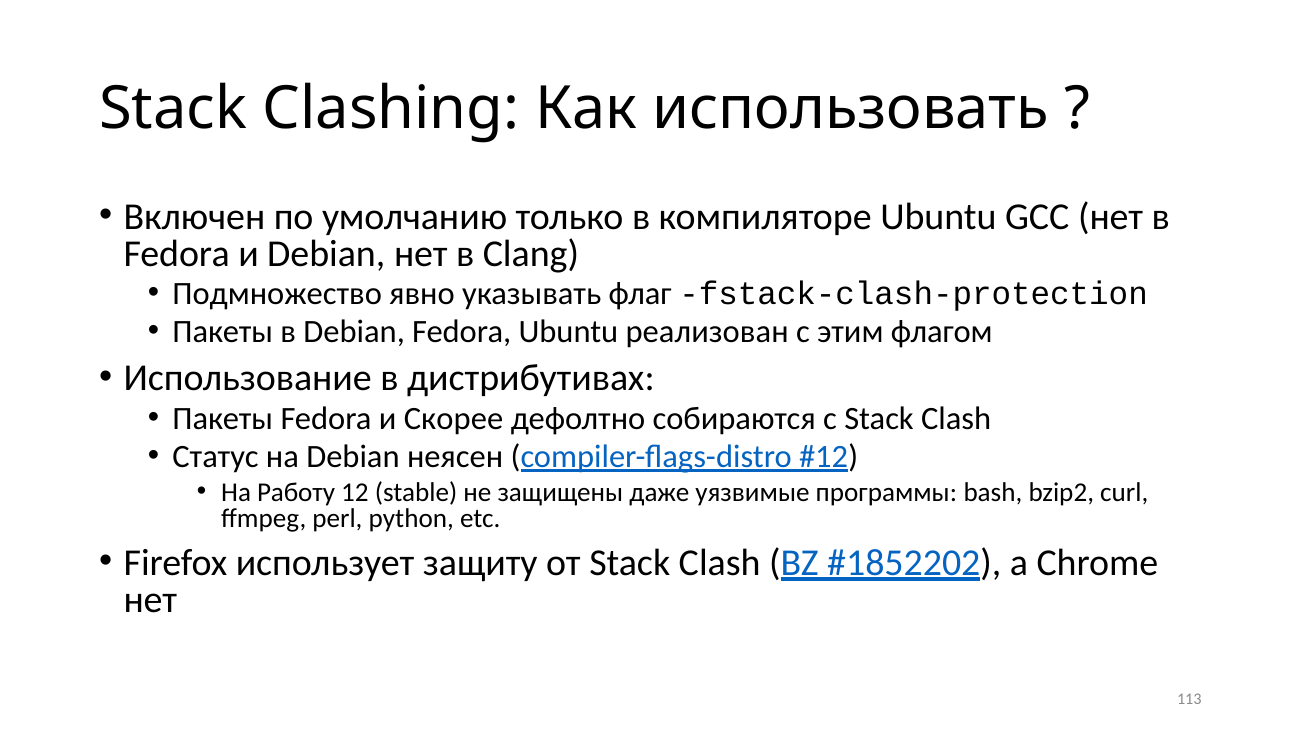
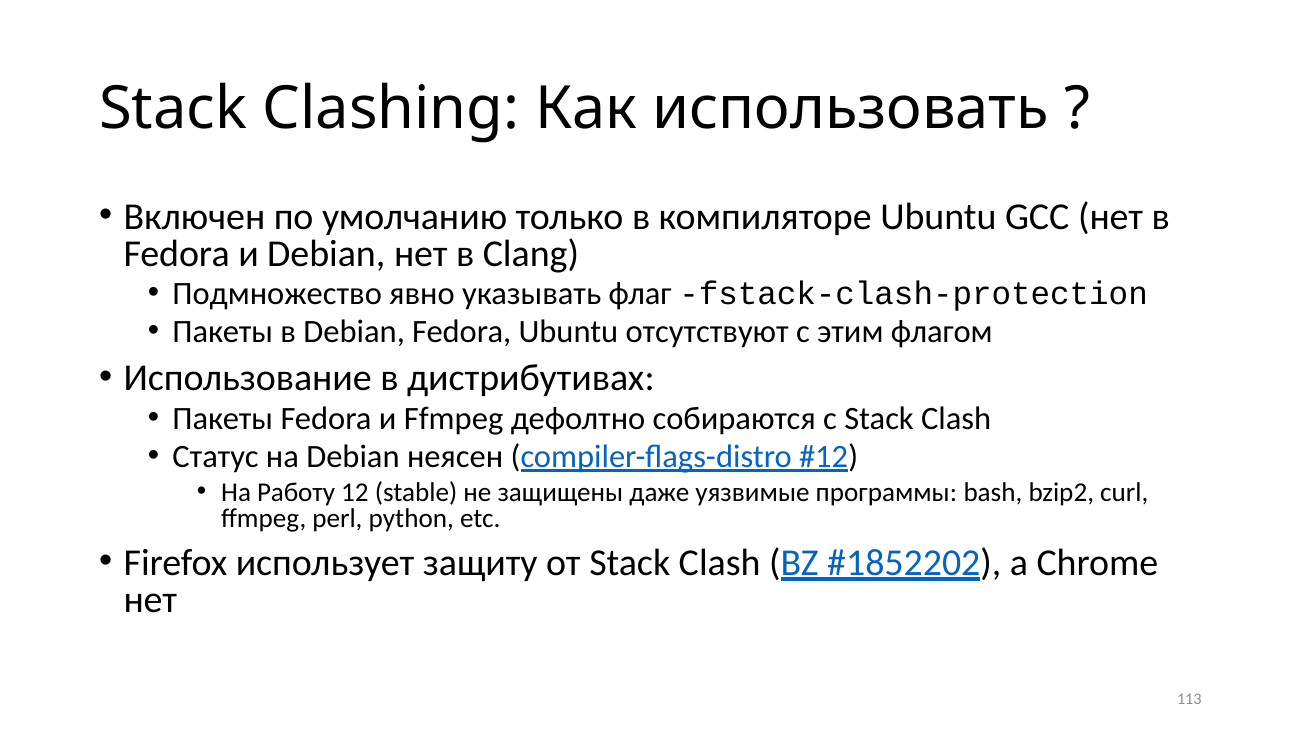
реализован: реализован -> отсутствуют (707, 332)
и Скорее: Скорее -> Ffmpeg (454, 419)
